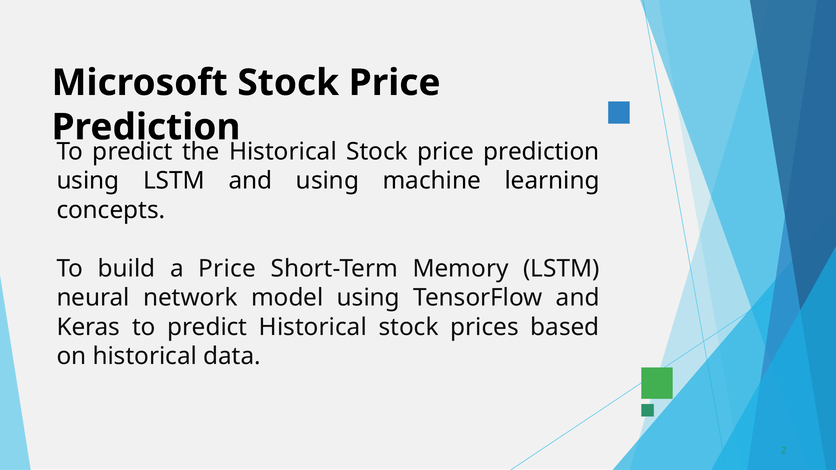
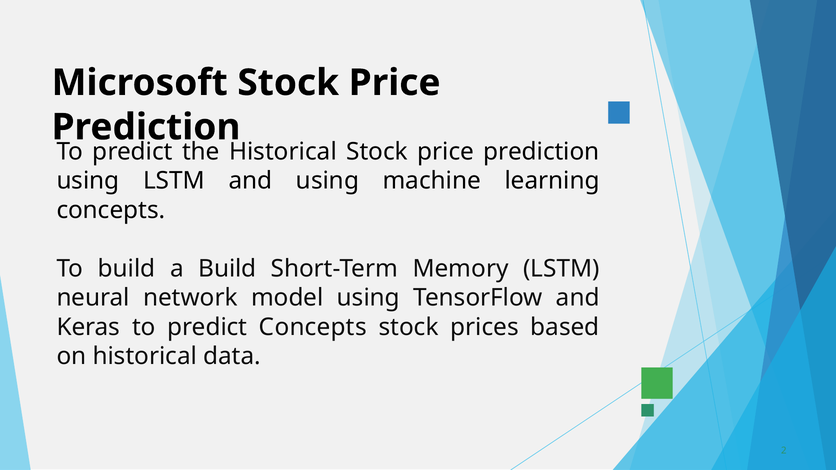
a Price: Price -> Build (227, 269)
predict Historical: Historical -> Concepts (313, 327)
